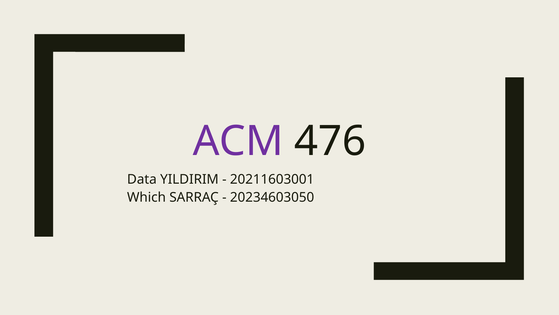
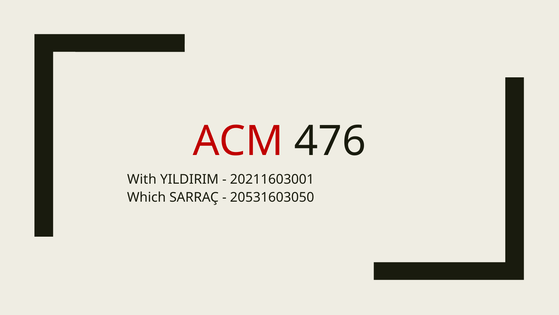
ACM colour: purple -> red (238, 141)
Data: Data -> With (142, 179)
20234603050: 20234603050 -> 20531603050 (272, 197)
